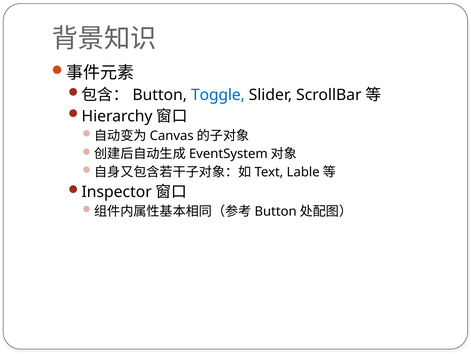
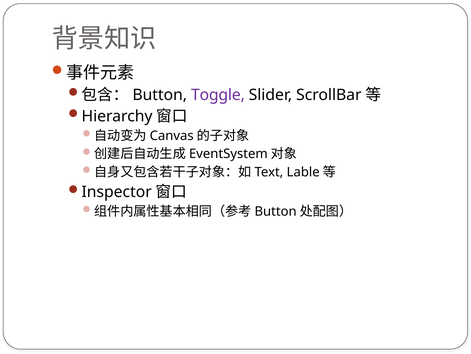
Toggle colour: blue -> purple (218, 95)
